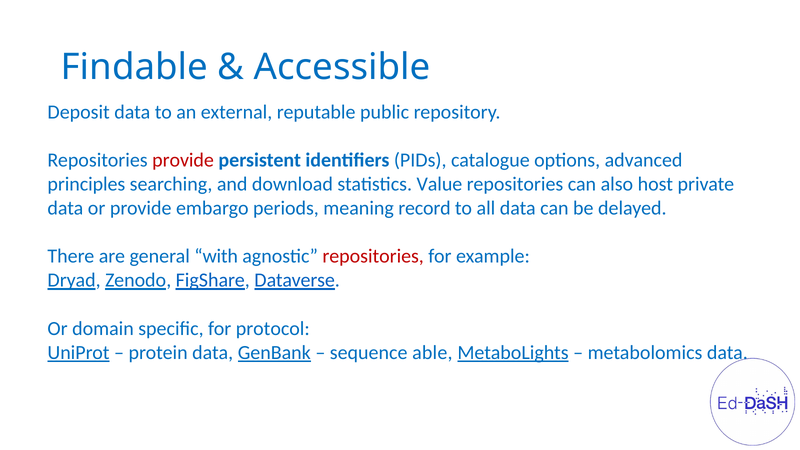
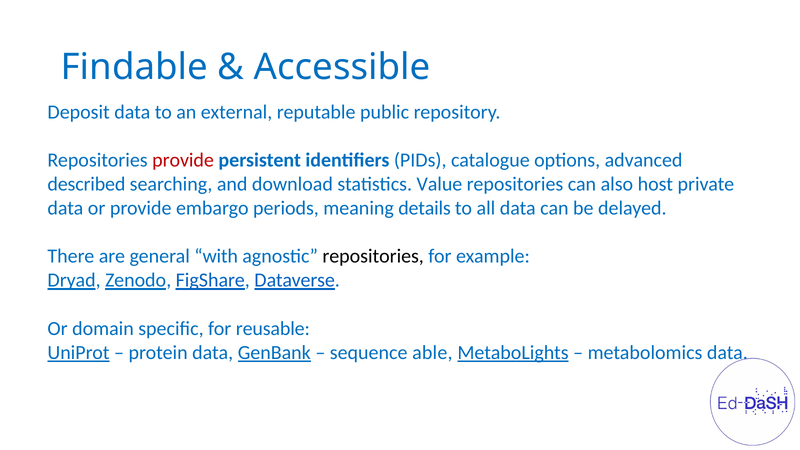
principles: principles -> described (86, 184)
record: record -> details (425, 208)
repositories colour: red -> black (373, 256)
protocol: protocol -> reusable (273, 329)
